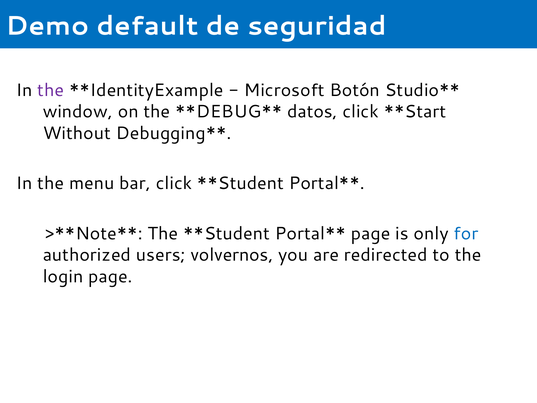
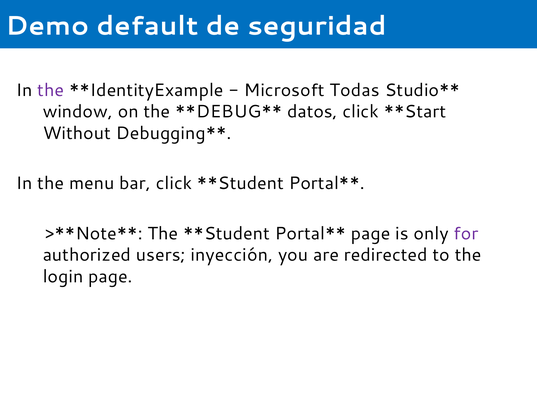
Botón: Botón -> Todas (355, 90)
for colour: blue -> purple (466, 233)
volvernos: volvernos -> inyección (232, 255)
